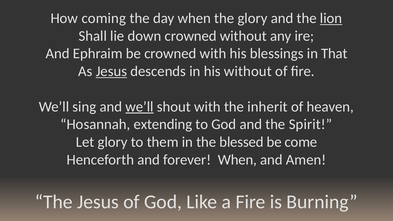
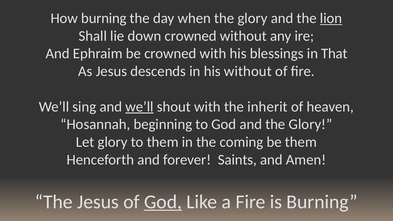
How coming: coming -> burning (104, 18)
Jesus underline: present -> none (111, 71)
extending: extending -> beginning (163, 124)
and the Spirit: Spirit -> Glory (310, 124)
blessed: blessed -> coming (241, 142)
be come: come -> them (301, 142)
forever When: When -> Saints (237, 160)
God underline: none -> present (163, 202)
